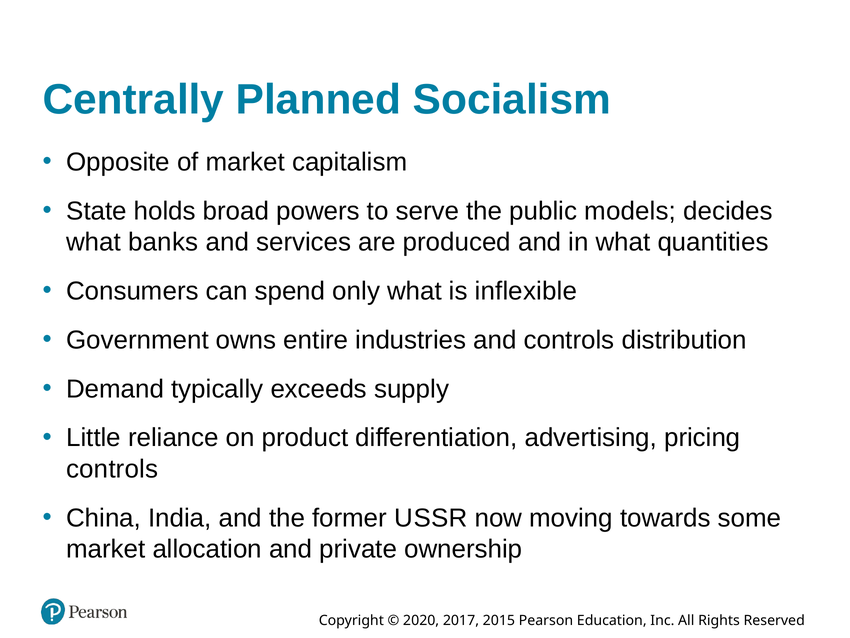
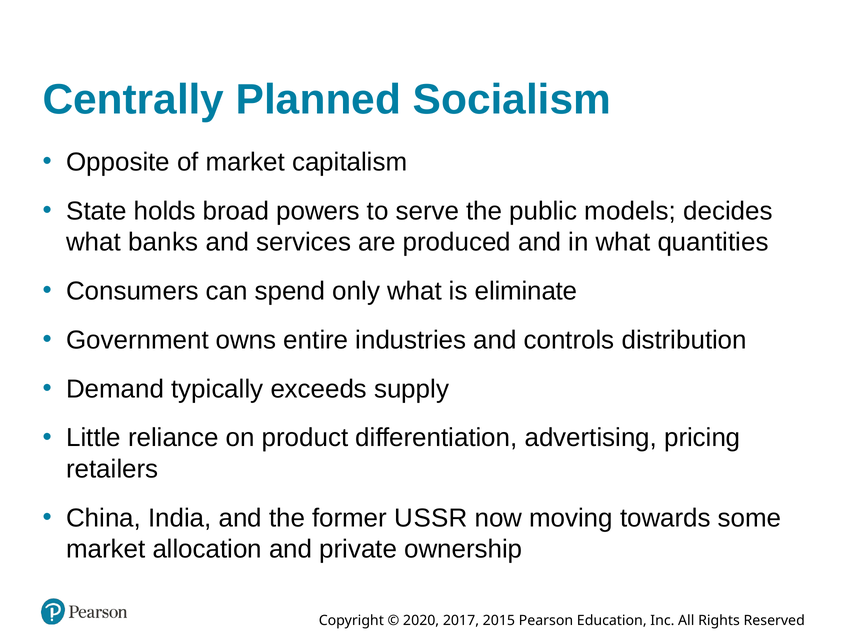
inflexible: inflexible -> eliminate (526, 291)
controls: controls -> retailers (112, 469)
